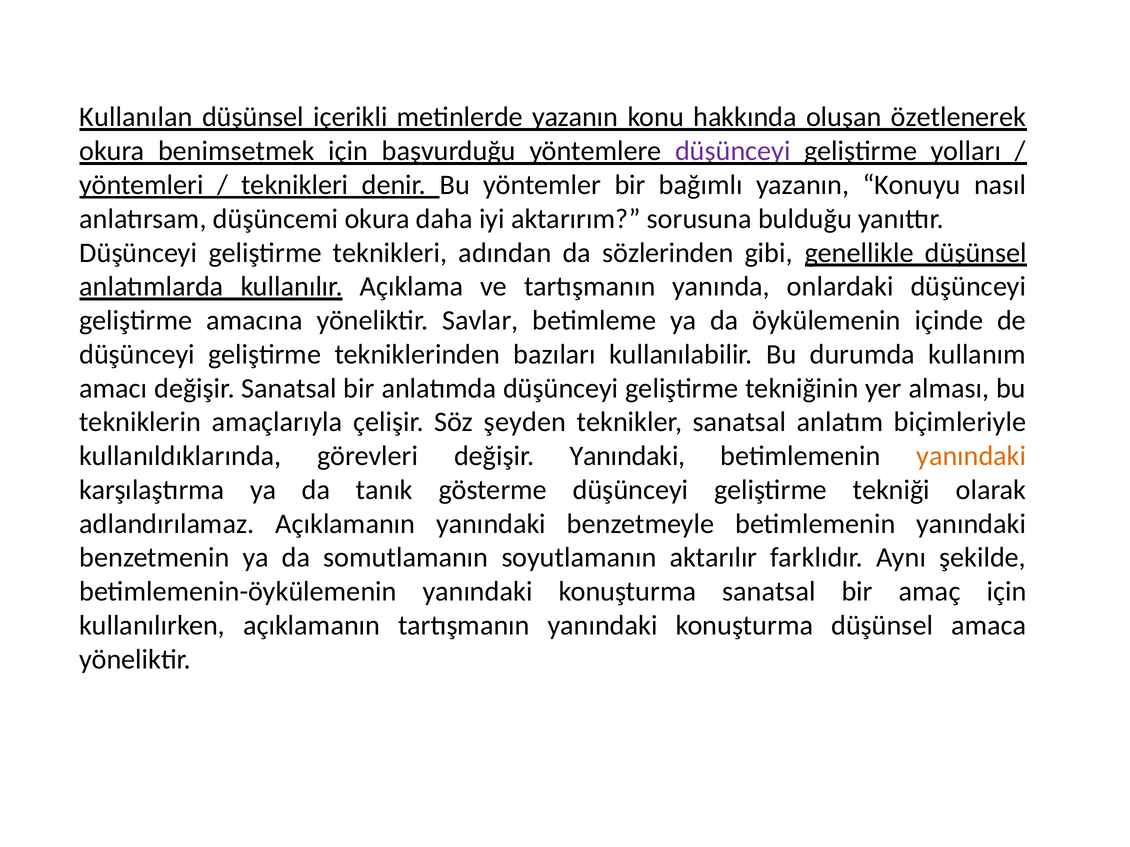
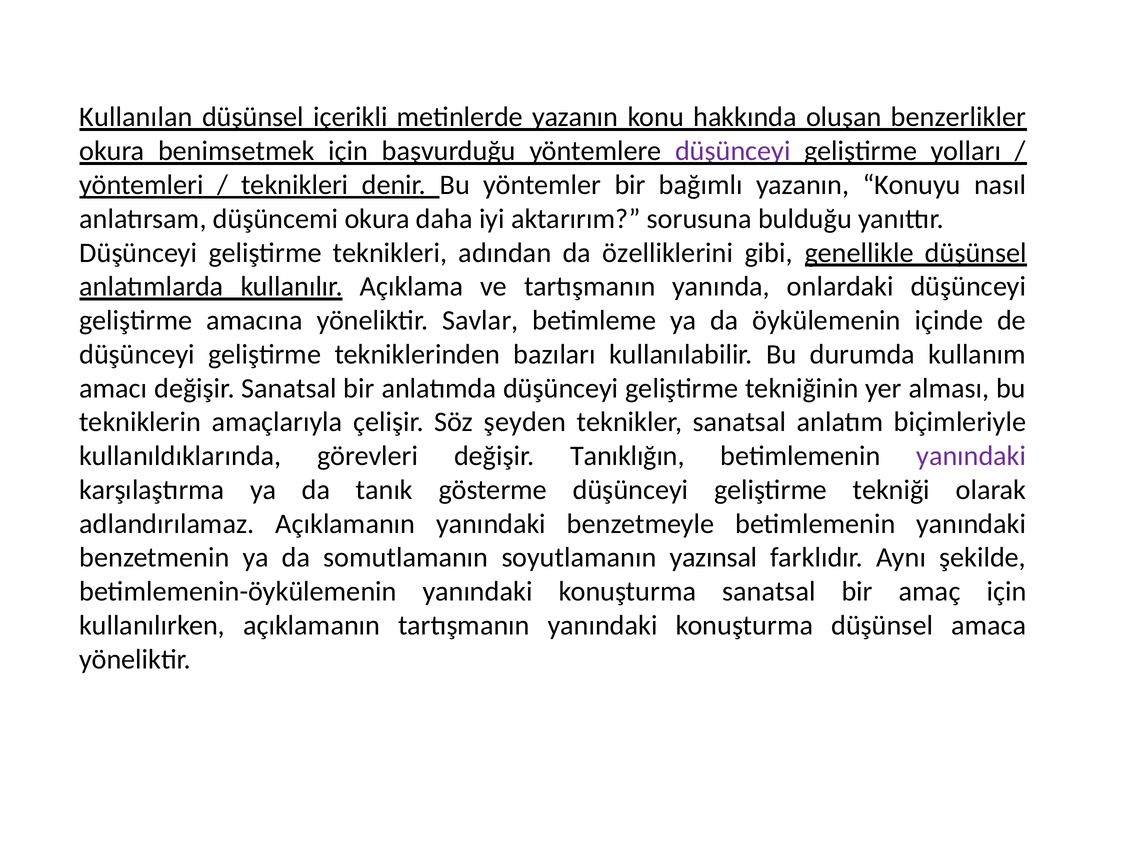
özetlenerek: özetlenerek -> benzerlikler (958, 117)
sözlerinden: sözlerinden -> özelliklerini (668, 253)
değişir Yanındaki: Yanındaki -> Tanıklığın (627, 456)
yanındaki colour: orange -> purple (971, 456)
aktarılır: aktarılır -> yazınsal (714, 558)
